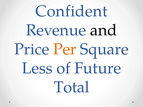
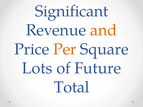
Confident: Confident -> Significant (72, 11)
and colour: black -> orange (104, 30)
Less: Less -> Lots (37, 68)
